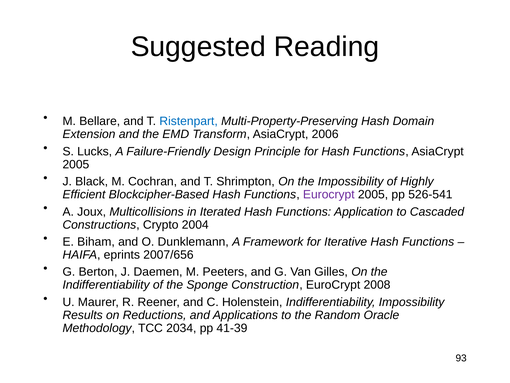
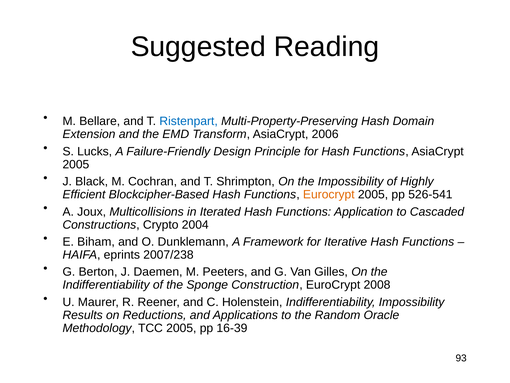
Eurocrypt colour: purple -> orange (329, 194)
2007/656: 2007/656 -> 2007/238 (168, 255)
TCC 2034: 2034 -> 2005 (181, 328)
41-39: 41-39 -> 16-39 (232, 328)
